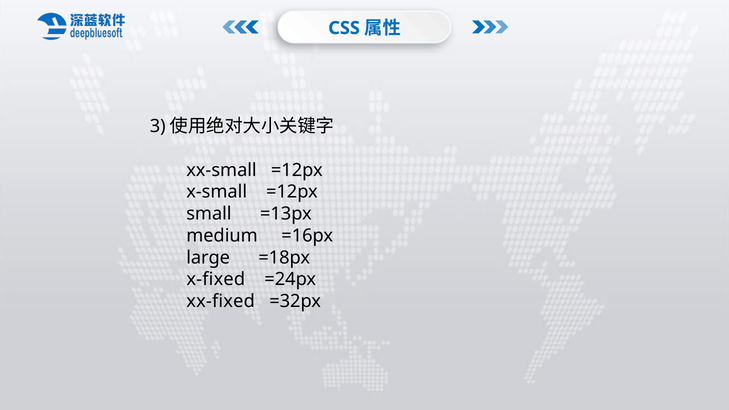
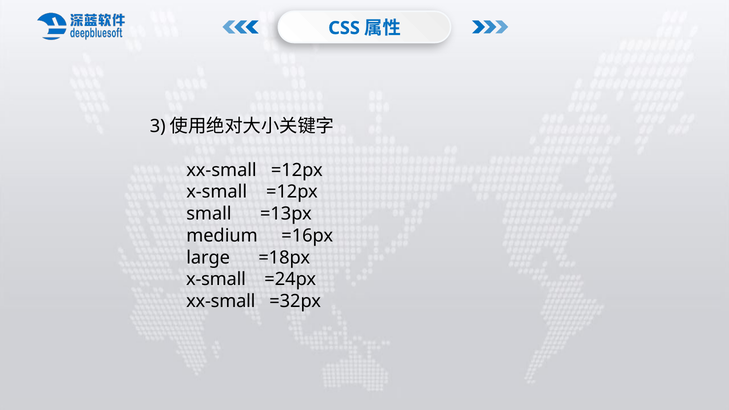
x-fixed: x-fixed -> x-small (216, 279)
xx-fixed: xx-fixed -> xx-small (221, 301)
